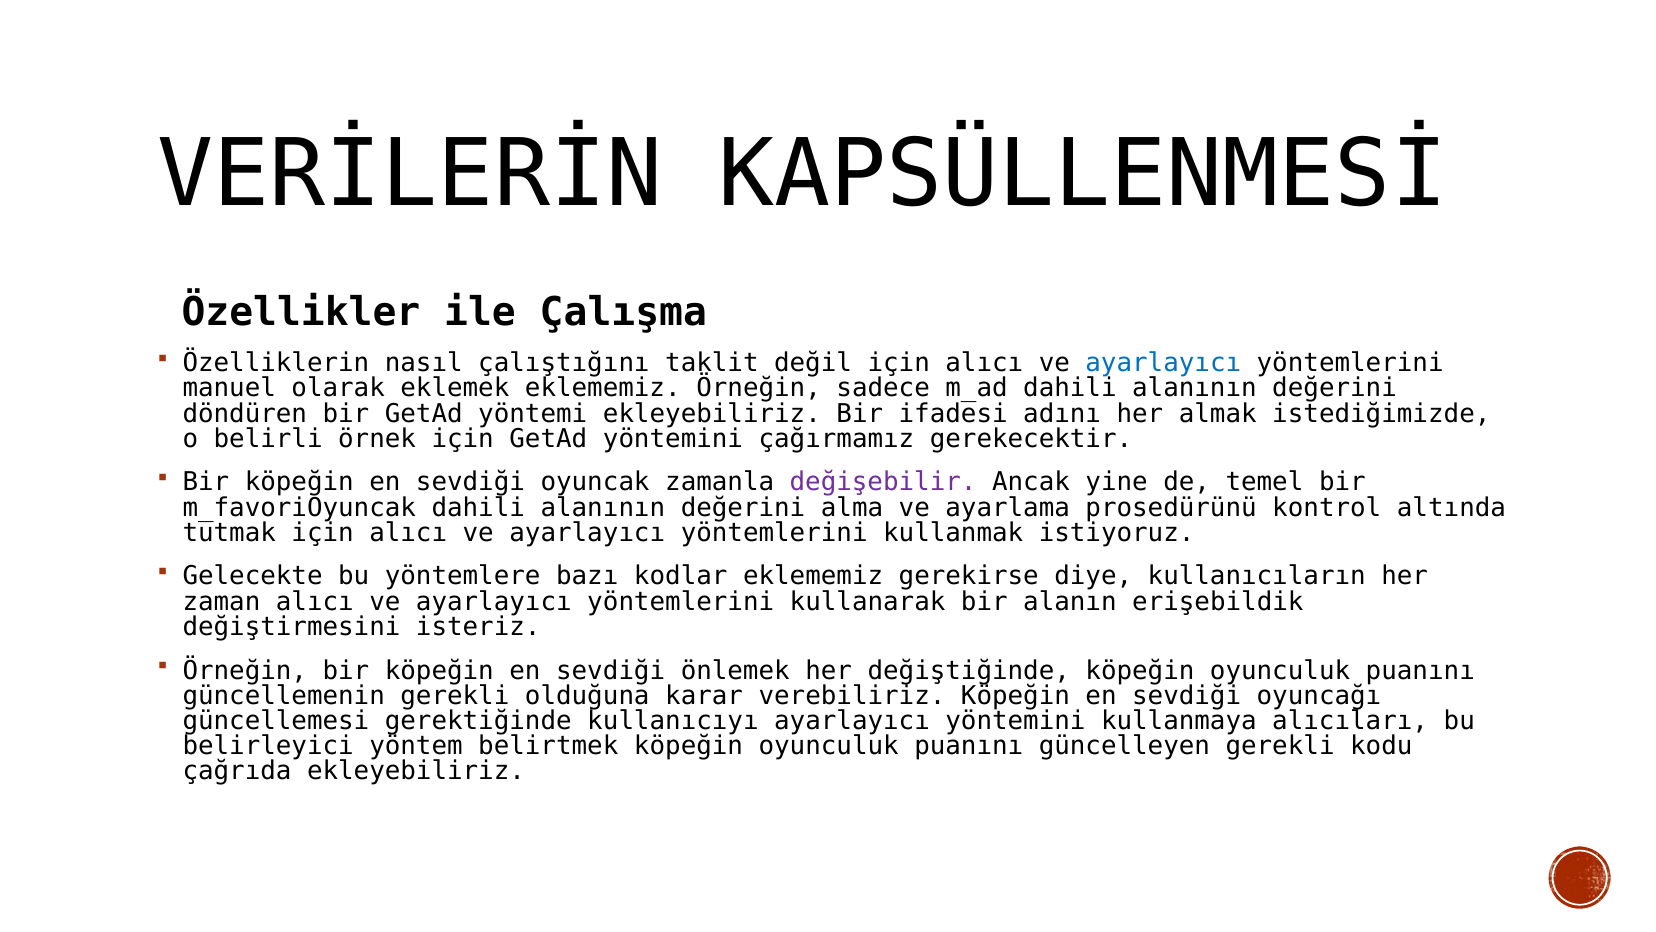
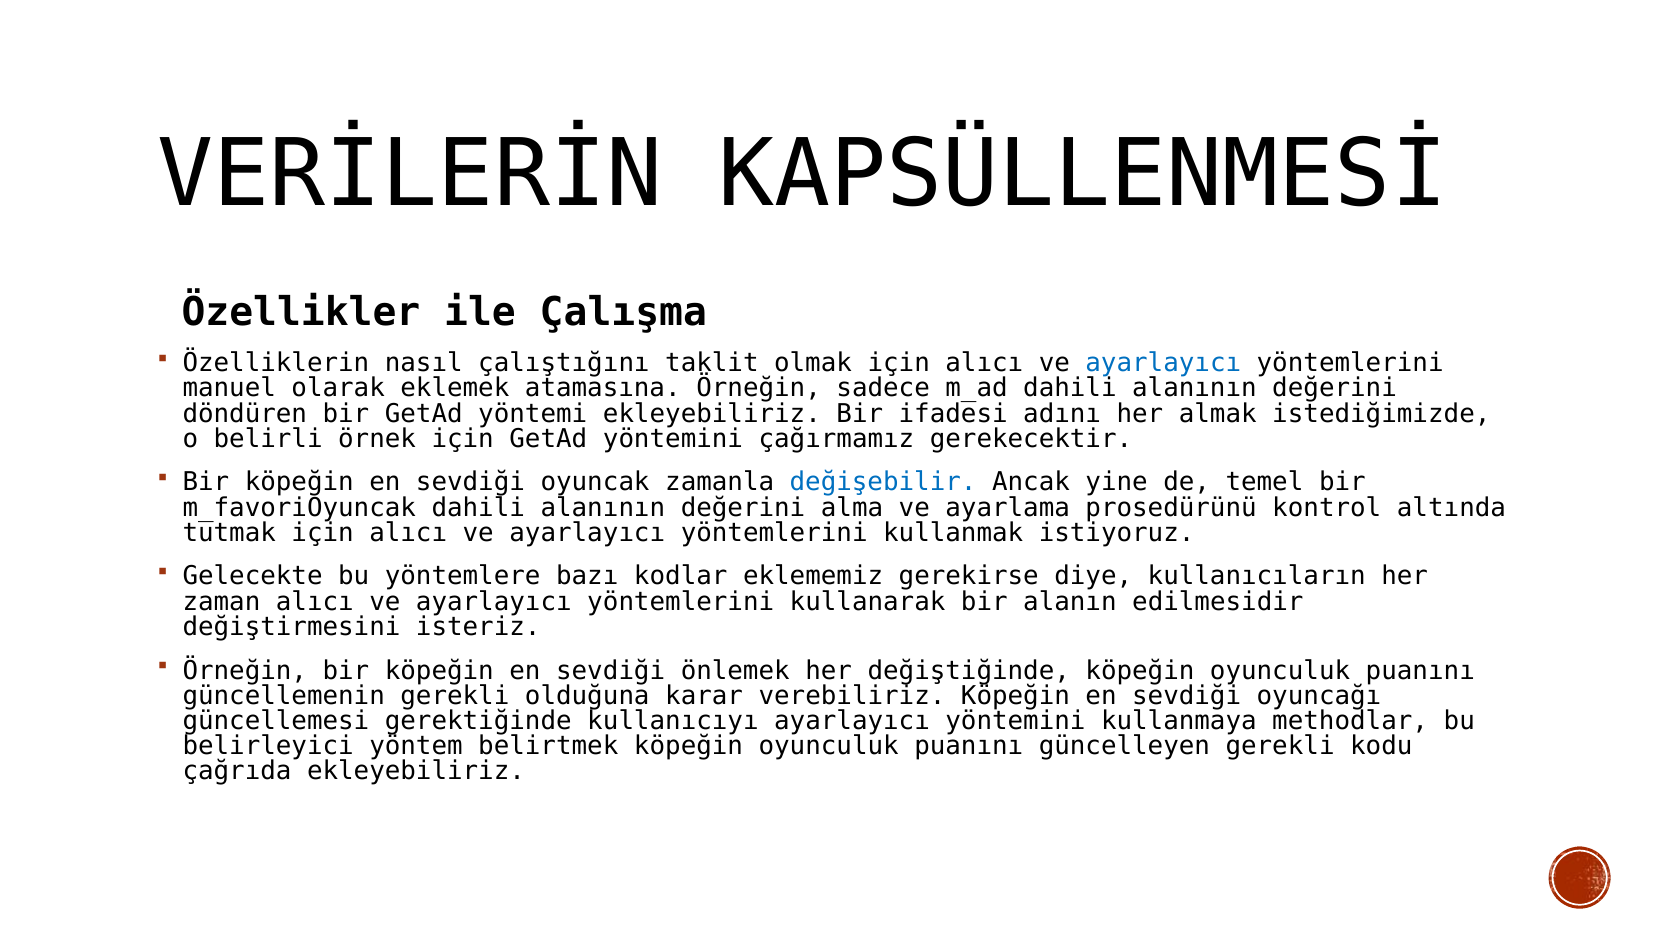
değil: değil -> olmak (813, 363)
eklemek eklememiz: eklememiz -> atamasına (603, 388)
değişebilir colour: purple -> blue (883, 482)
erişebildik: erişebildik -> edilmesidir (1218, 601)
alıcıları: alıcıları -> methodlar (1350, 720)
